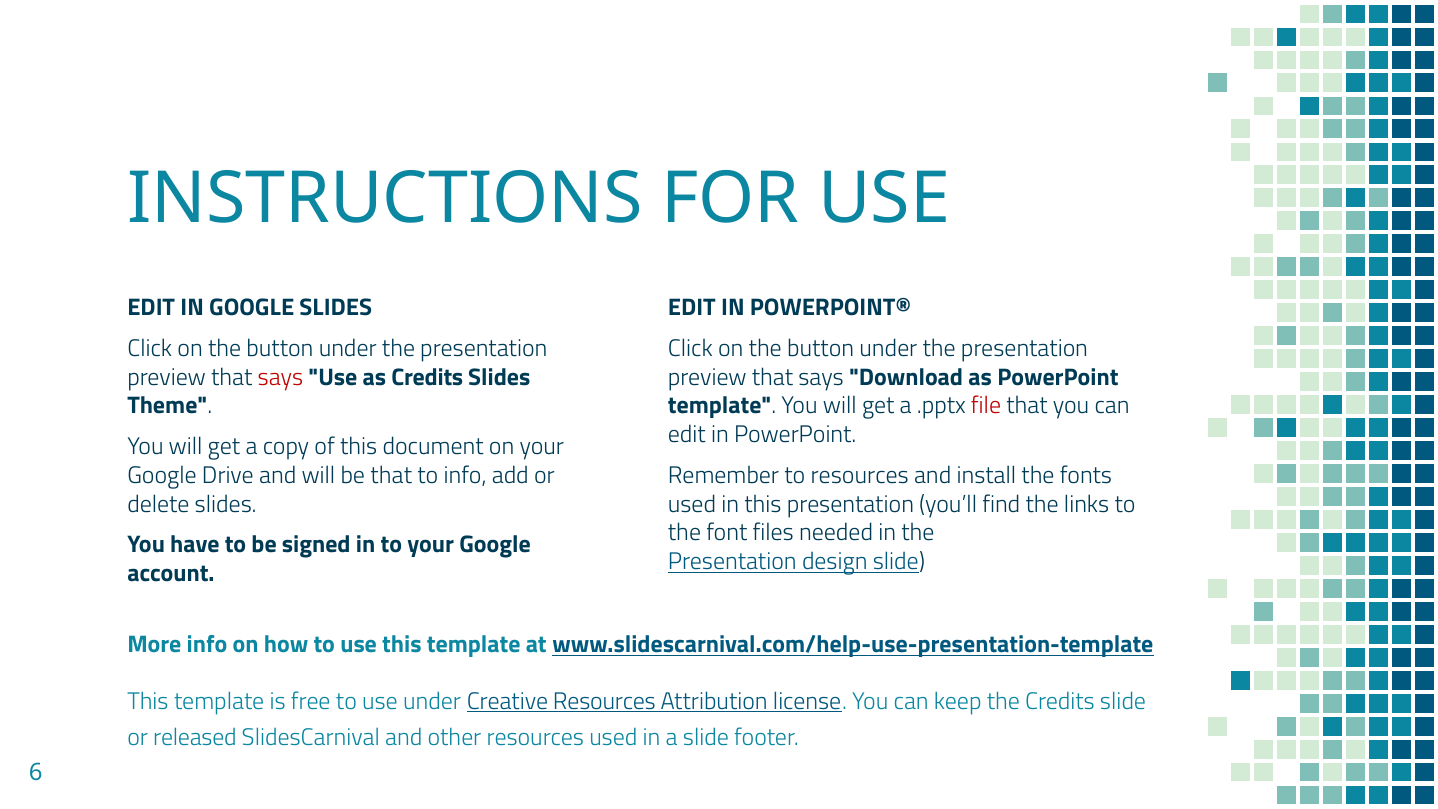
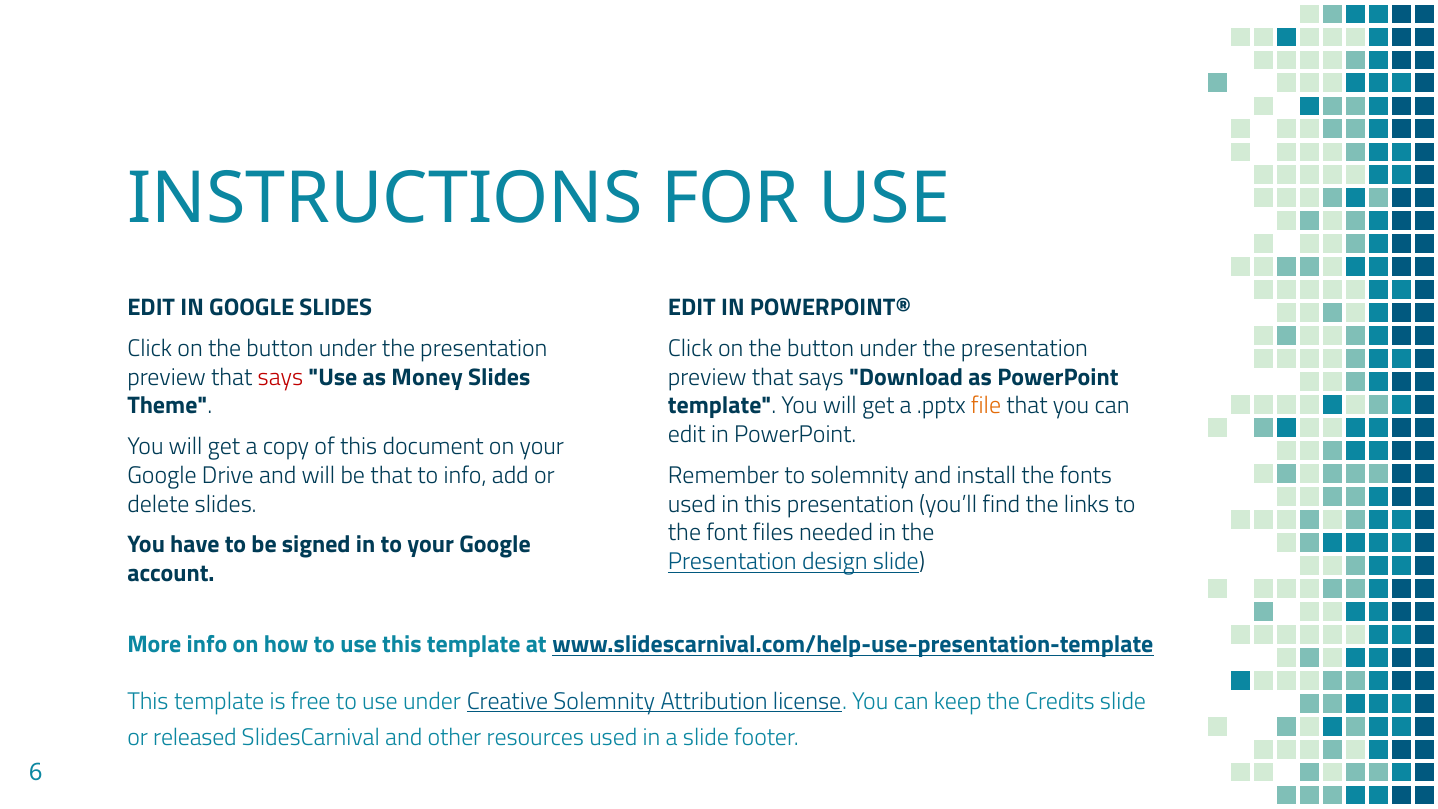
as Credits: Credits -> Money (427, 377)
file colour: red -> orange (986, 406)
to resources: resources -> solemnity (860, 475)
Creative Resources: Resources -> Solemnity (604, 701)
